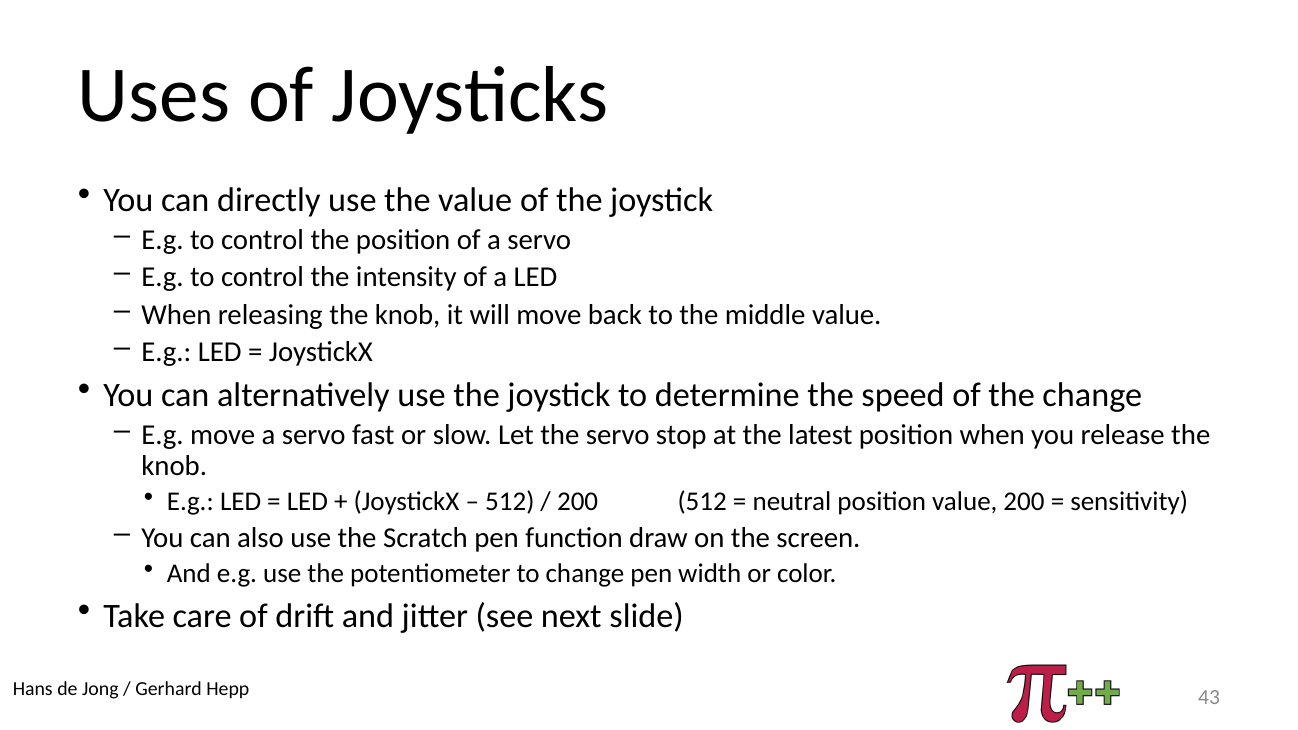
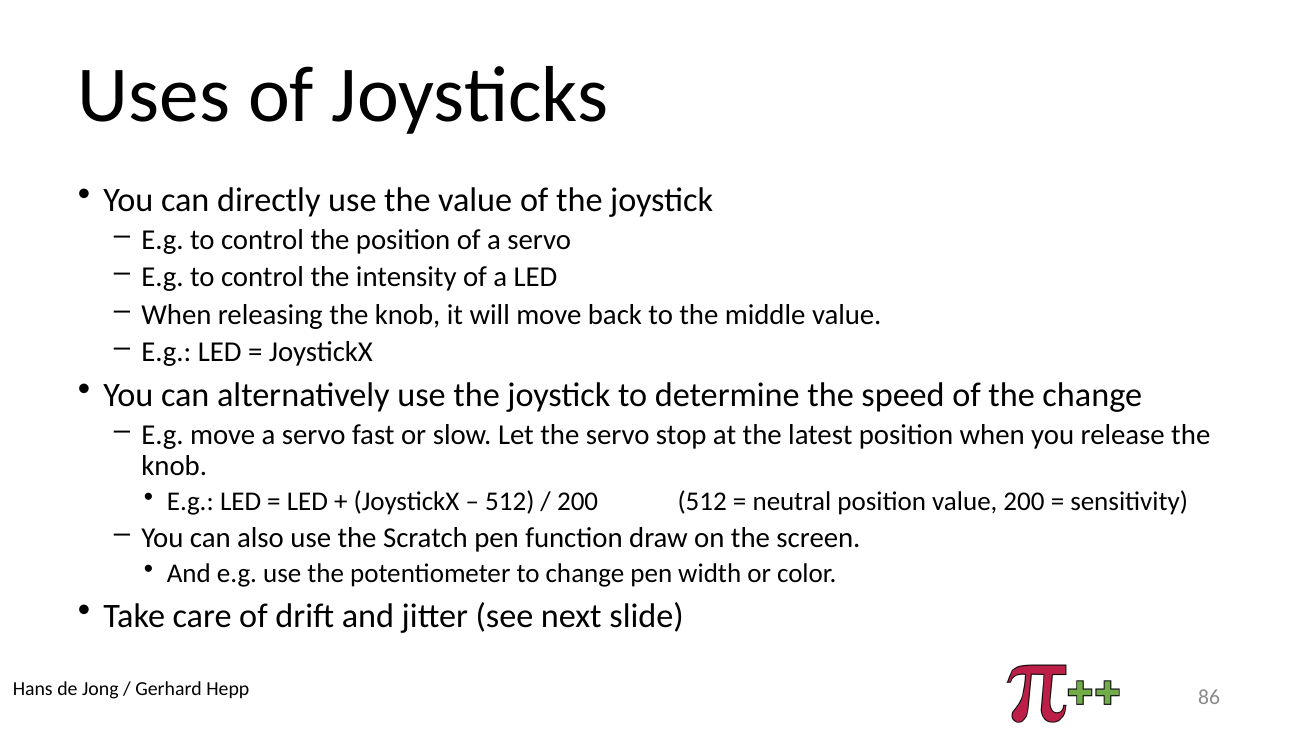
43: 43 -> 86 (1209, 697)
